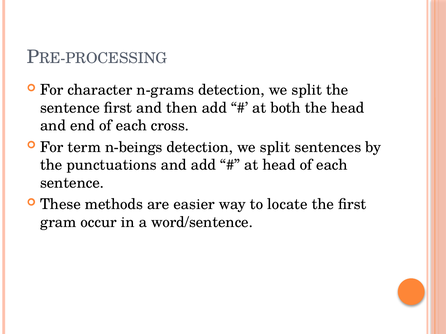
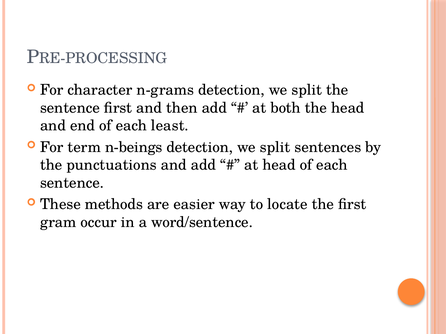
cross: cross -> least (170, 126)
